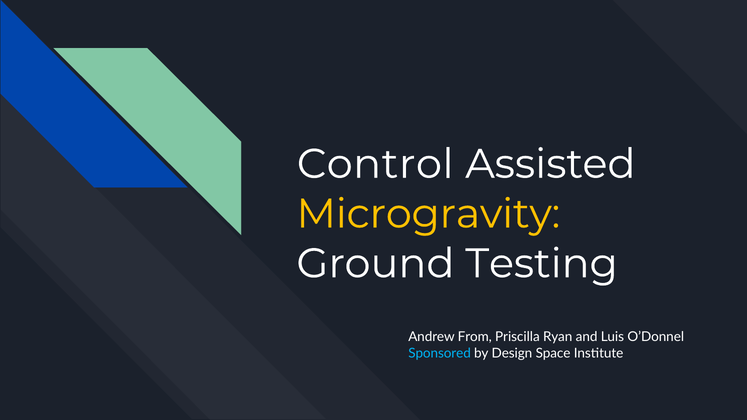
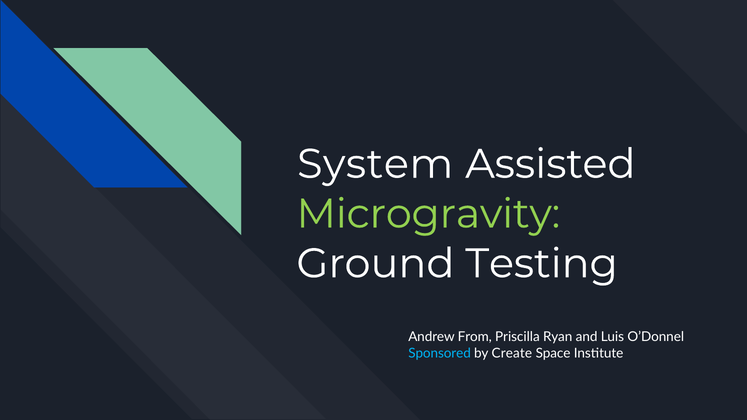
Control: Control -> System (375, 164)
Microgravity colour: yellow -> light green (428, 214)
Design: Design -> Create (512, 353)
